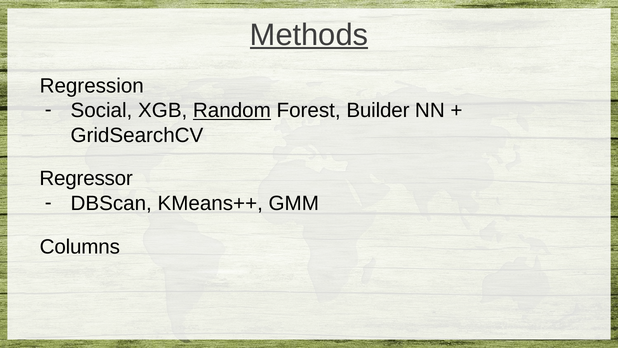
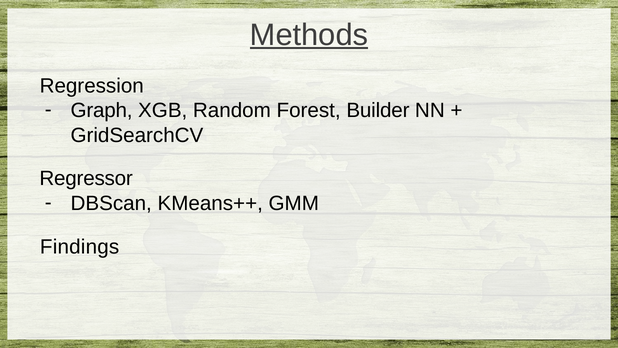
Social: Social -> Graph (102, 110)
Random underline: present -> none (232, 110)
Columns: Columns -> Findings (80, 246)
